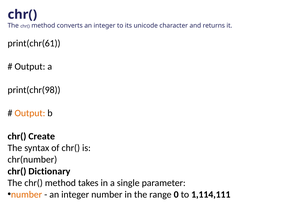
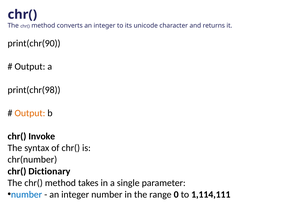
print(chr(61: print(chr(61 -> print(chr(90 (34, 43)
Create: Create -> Invoke (42, 136)
number colour: orange -> blue (27, 194)
